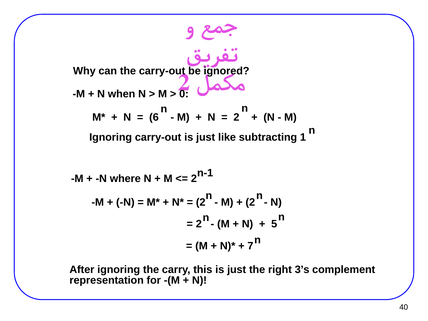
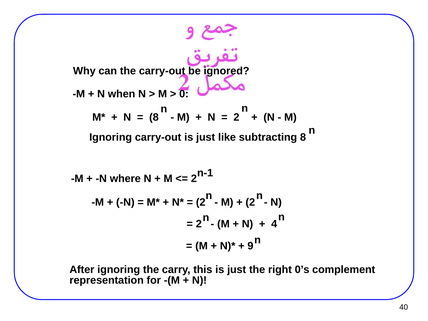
6: 6 -> 8 (154, 117)
subtracting 1: 1 -> 8 (303, 137)
5: 5 -> 4 (274, 224)
7: 7 -> 9 (250, 246)
3’s: 3’s -> 0’s (302, 269)
